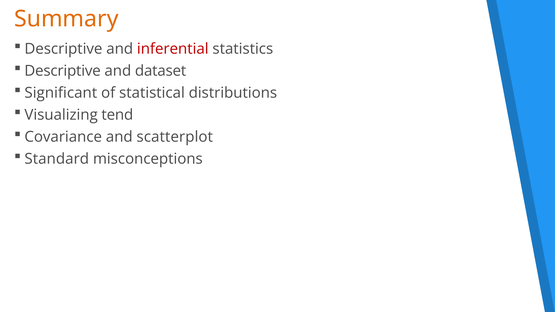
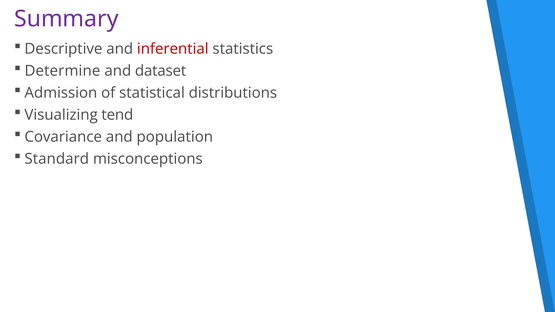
Summary colour: orange -> purple (66, 19)
Descriptive: Descriptive -> Determine (62, 71)
Significant: Significant -> Admission (61, 93)
scatterplot: scatterplot -> population (175, 137)
